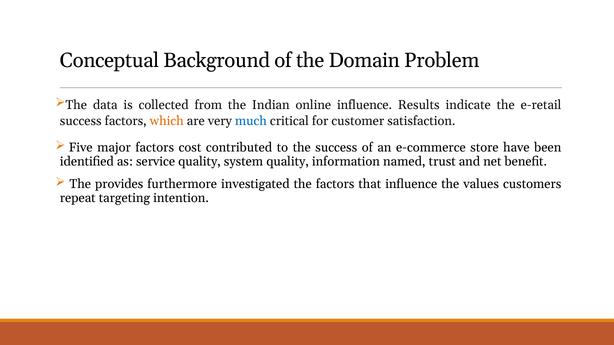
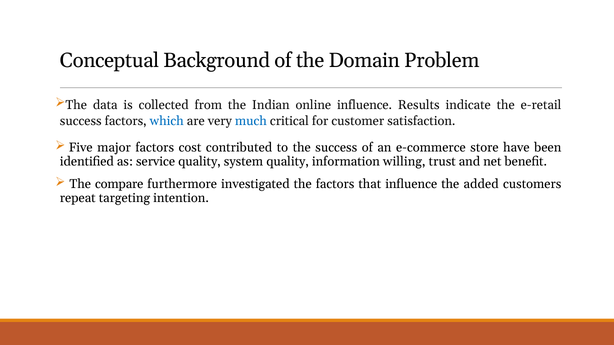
which colour: orange -> blue (167, 121)
named: named -> willing (404, 162)
provides: provides -> compare (119, 184)
values: values -> added (481, 184)
